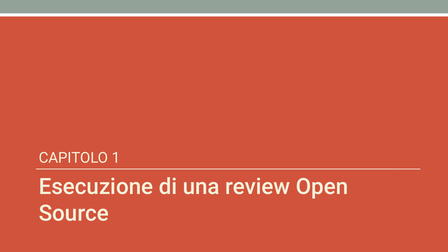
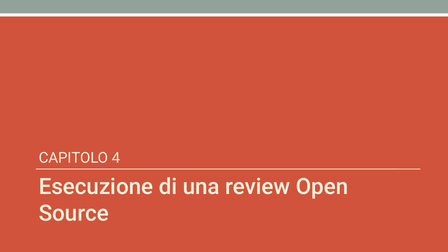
1: 1 -> 4 (116, 158)
